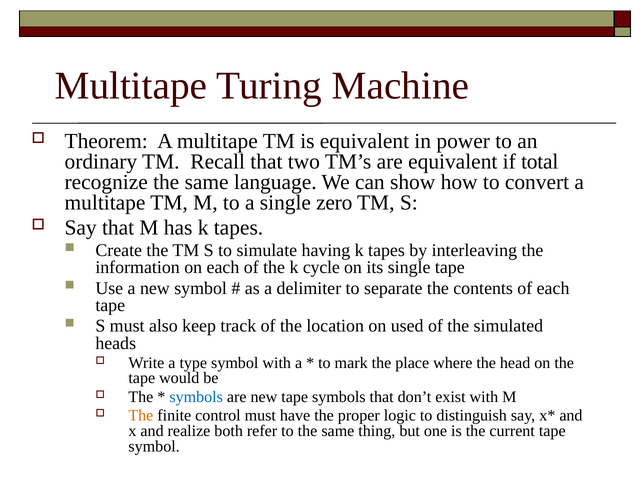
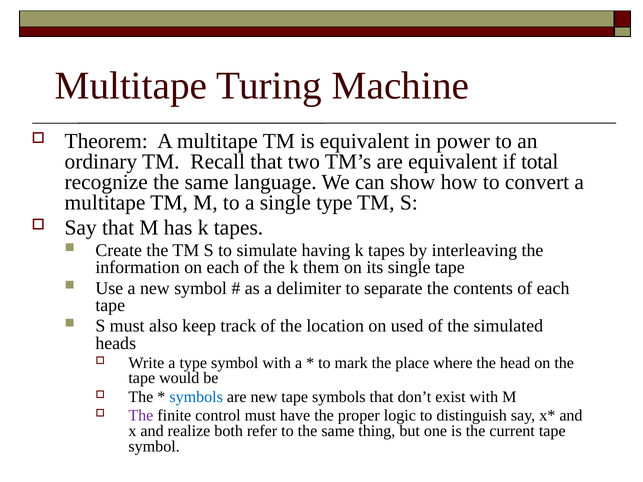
single zero: zero -> type (334, 203)
cycle: cycle -> them (321, 268)
The colour: orange -> purple (141, 416)
